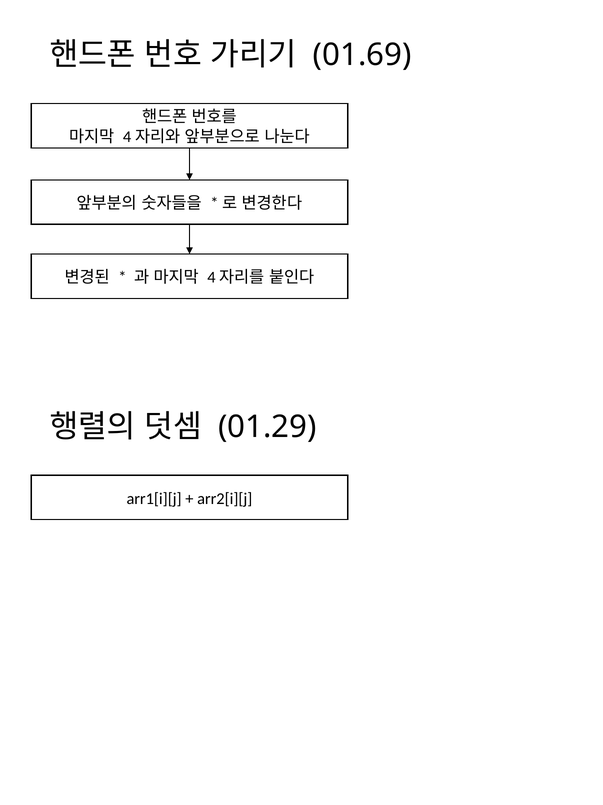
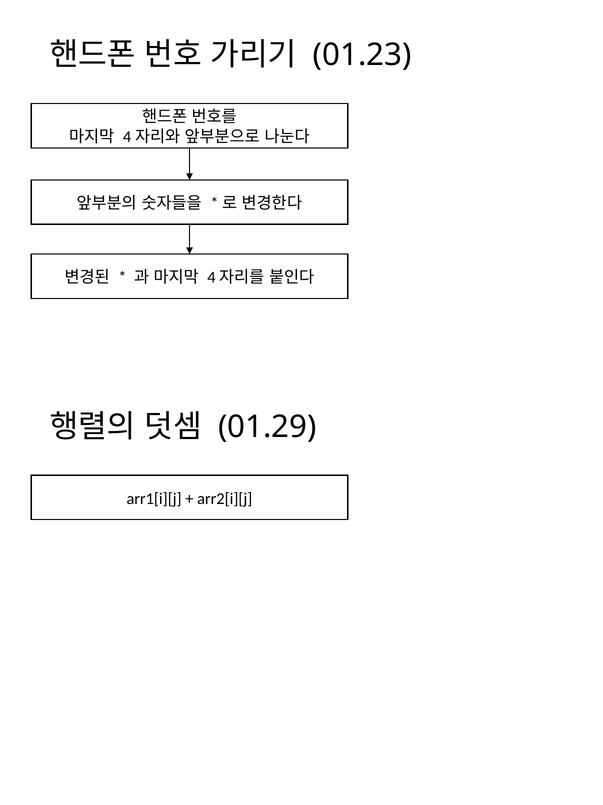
01.69: 01.69 -> 01.23 (362, 55)
